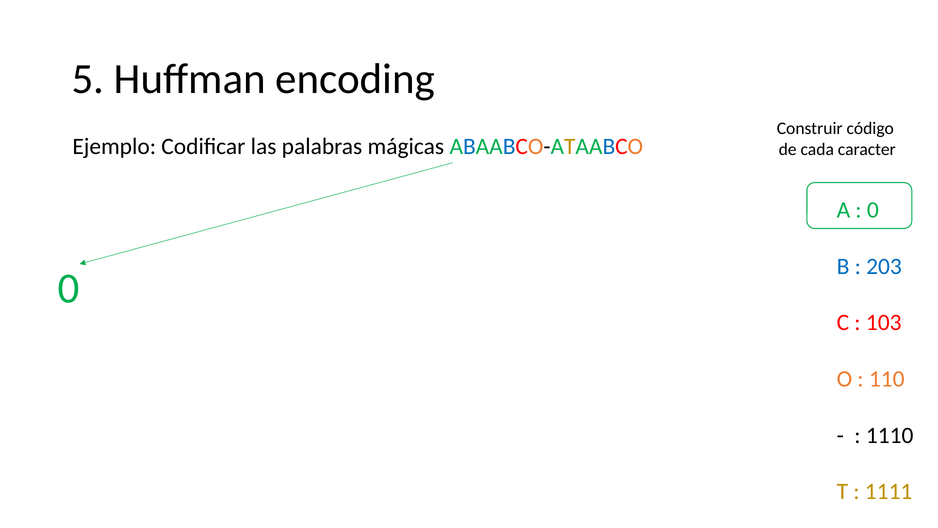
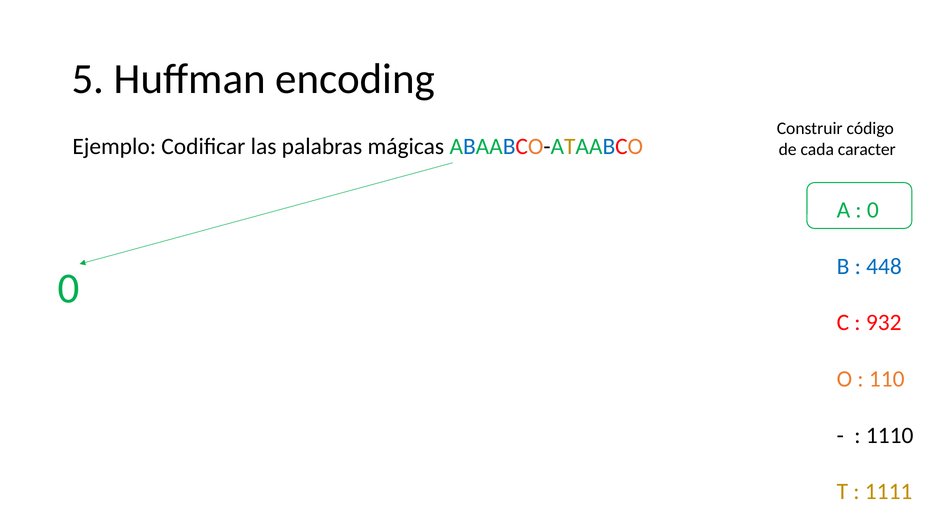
203: 203 -> 448 (884, 266)
103: 103 -> 932 (884, 323)
